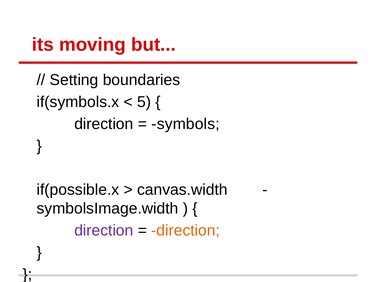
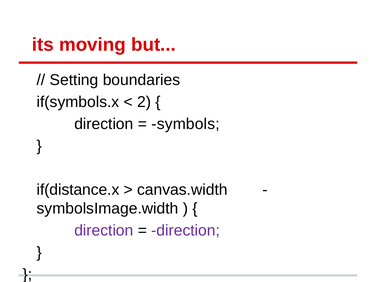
5: 5 -> 2 (144, 102)
if(possible.x: if(possible.x -> if(distance.x (78, 190)
direction colour: orange -> purple (186, 230)
